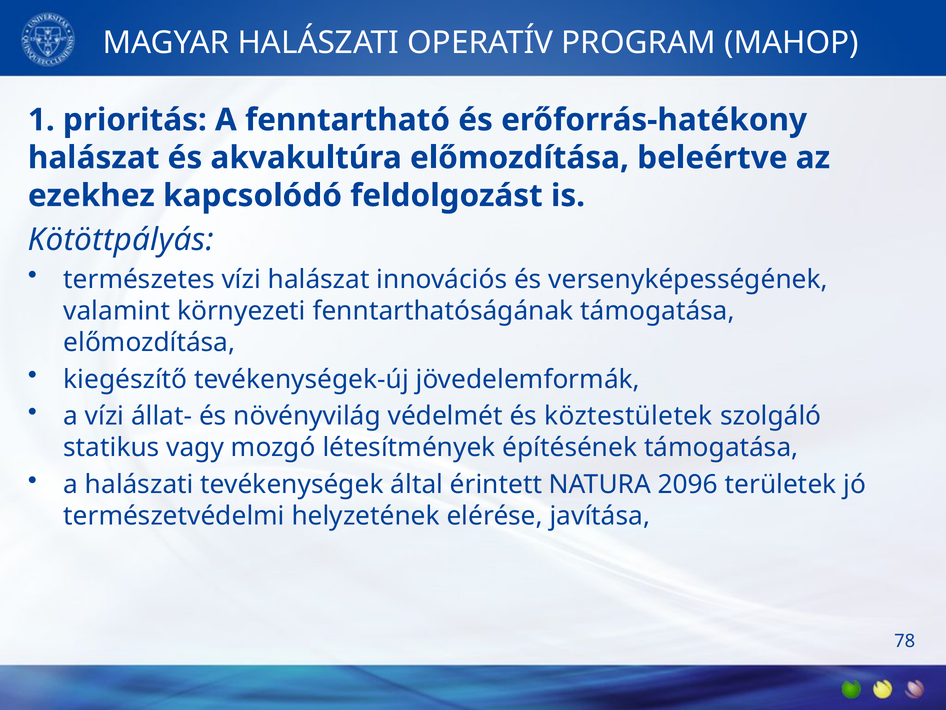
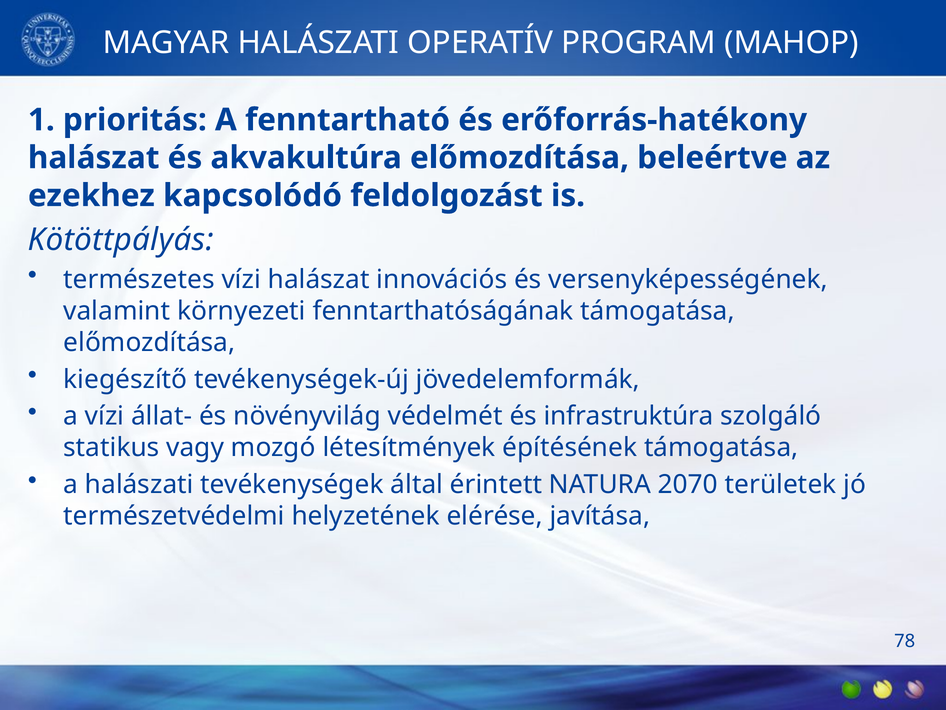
köztestületek: köztestületek -> infrastruktúra (629, 416)
2096: 2096 -> 2070 (688, 484)
